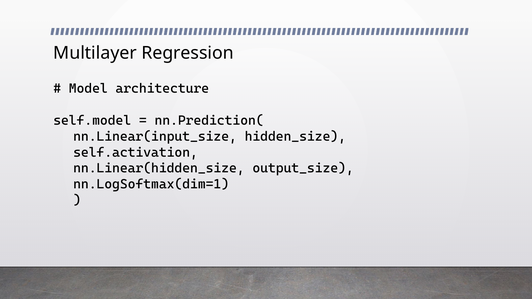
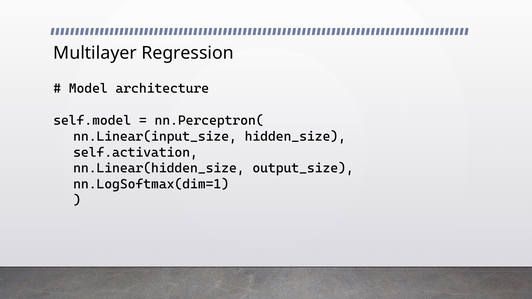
nn.Prediction(: nn.Prediction( -> nn.Perceptron( (209, 121)
